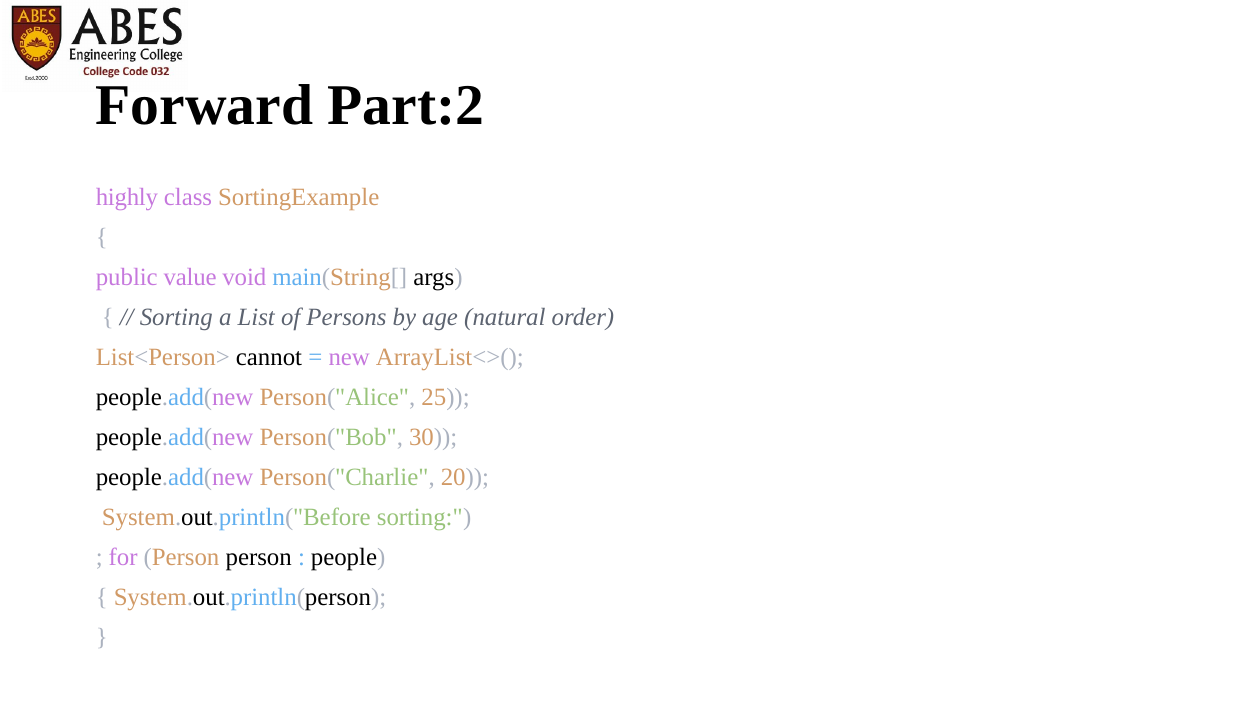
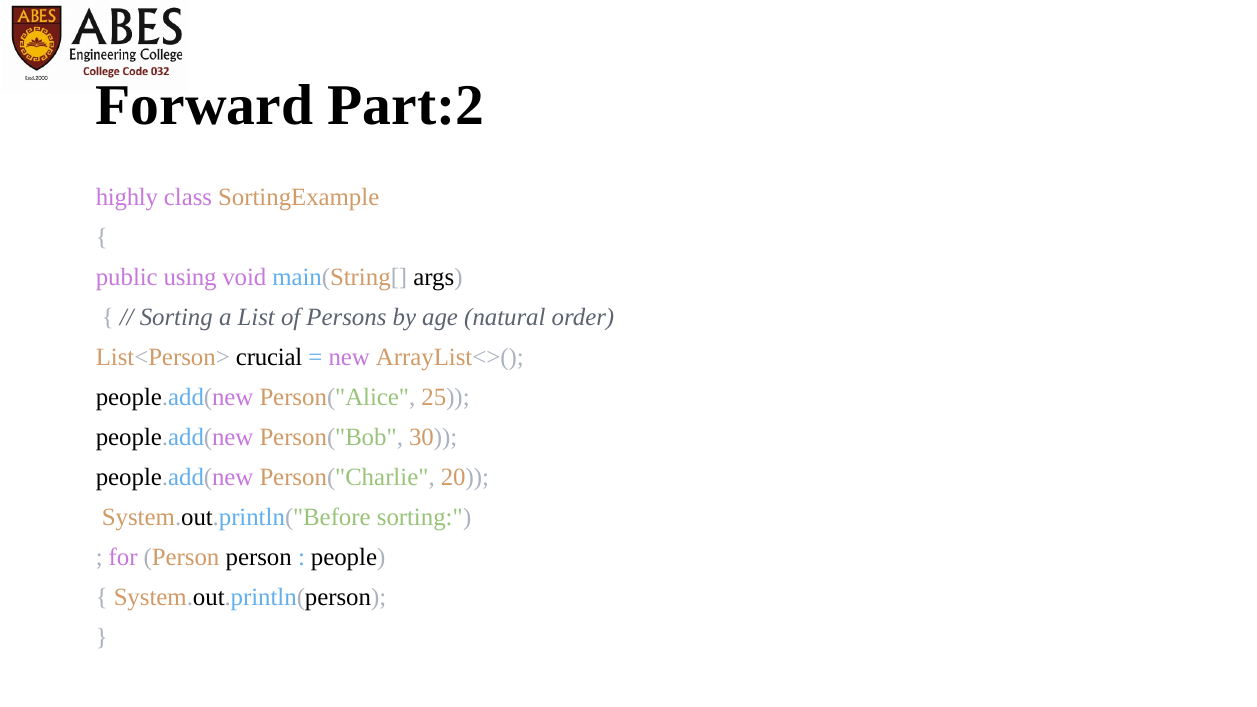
value: value -> using (190, 277)
cannot: cannot -> crucial (269, 357)
